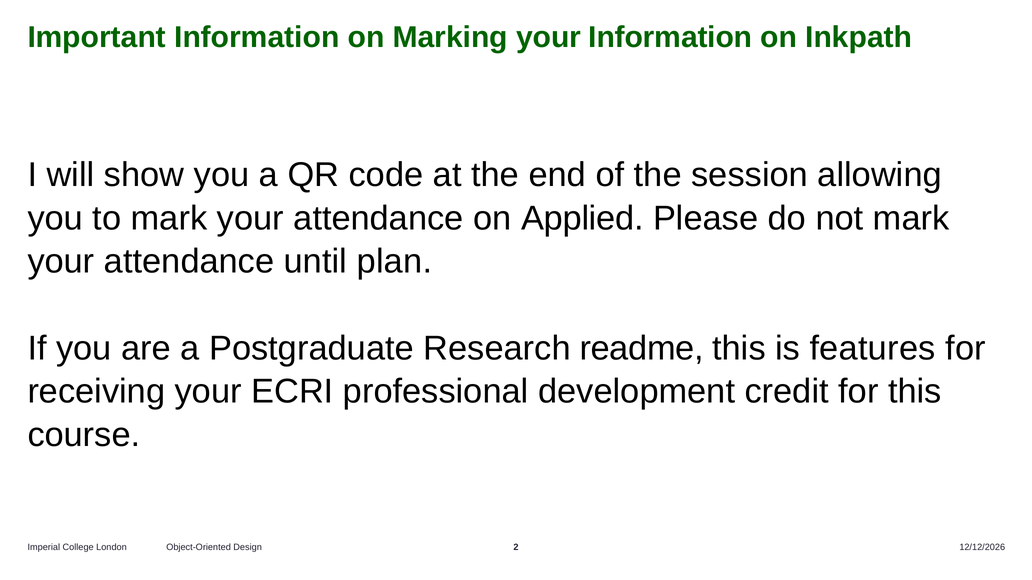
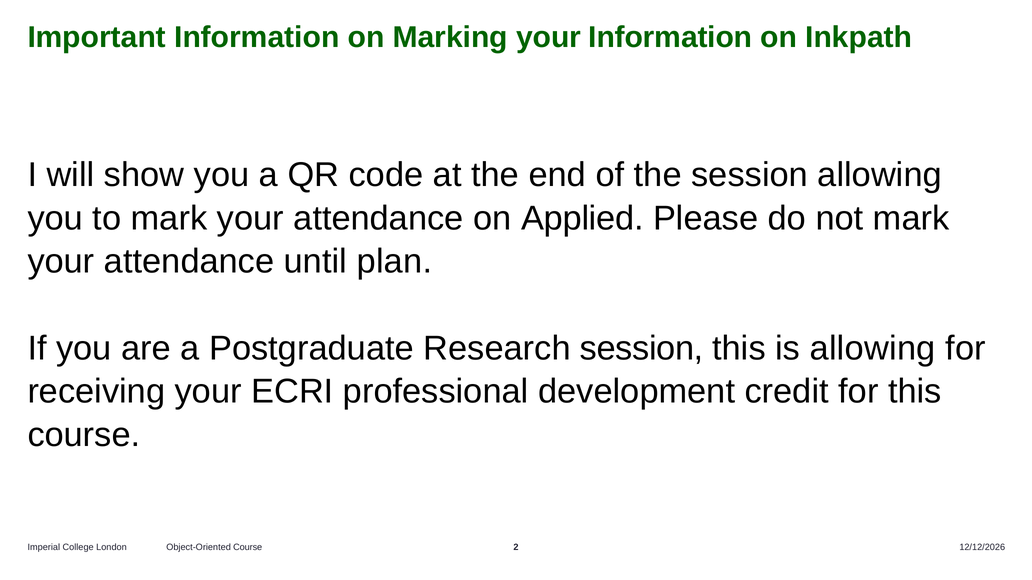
Research readme: readme -> session (642, 349)
is features: features -> allowing (873, 349)
Object-Oriented Design: Design -> Course (248, 548)
